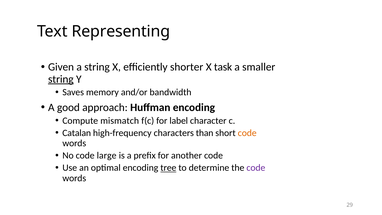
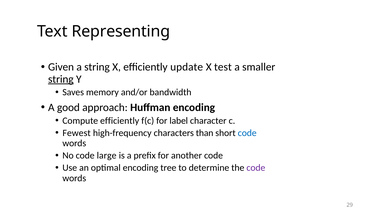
shorter: shorter -> update (187, 67)
task: task -> test (223, 67)
Compute mismatch: mismatch -> efficiently (120, 121)
Catalan: Catalan -> Fewest (77, 133)
code colour: orange -> blue (247, 133)
tree underline: present -> none (168, 168)
